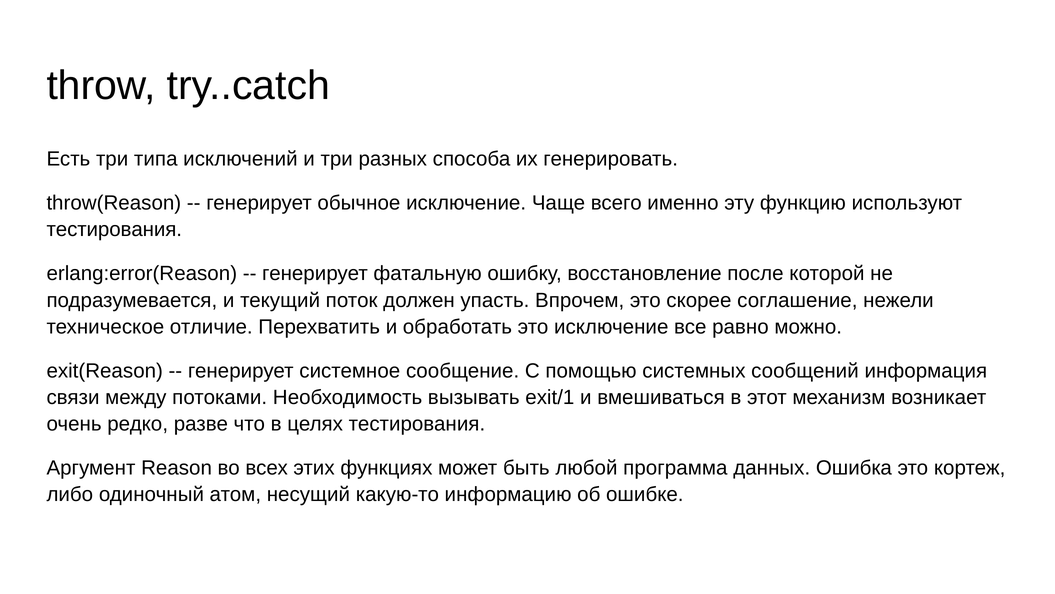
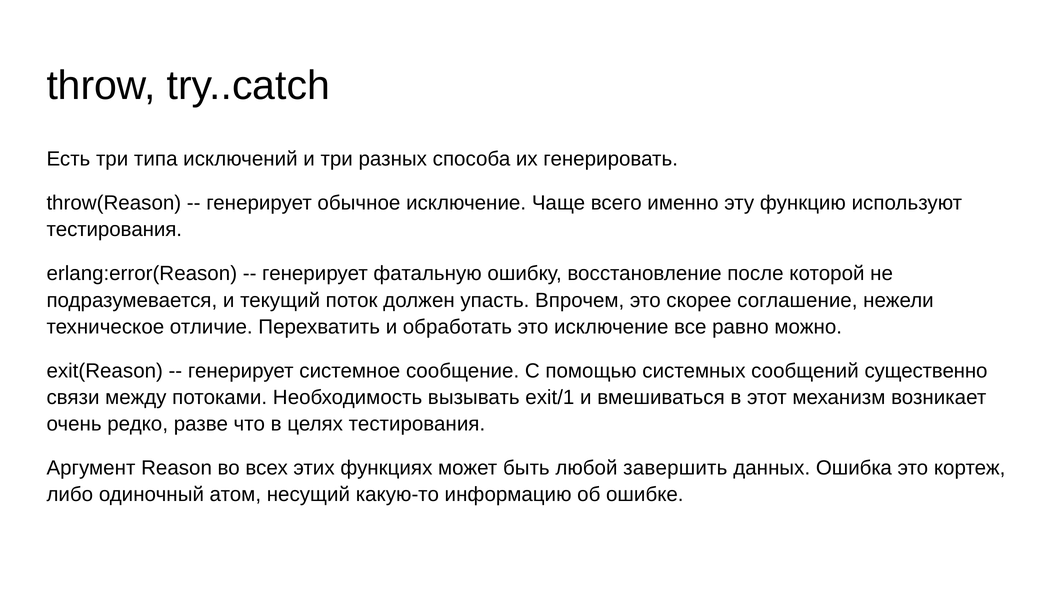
информация: информация -> существенно (926, 371)
программа: программа -> завершить (675, 468)
